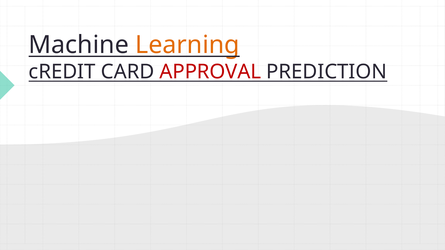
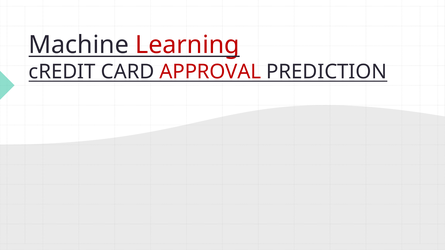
Learning colour: orange -> red (188, 45)
